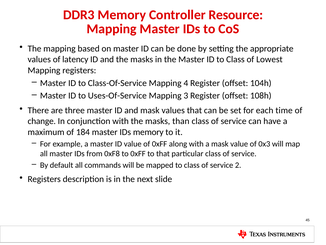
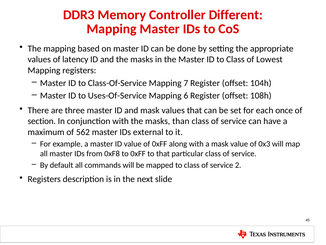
Resource: Resource -> Different (236, 15)
4: 4 -> 7 (186, 83)
3: 3 -> 6 (186, 96)
time: time -> once (284, 110)
change: change -> section (42, 121)
184: 184 -> 562 (83, 132)
IDs memory: memory -> external (148, 132)
